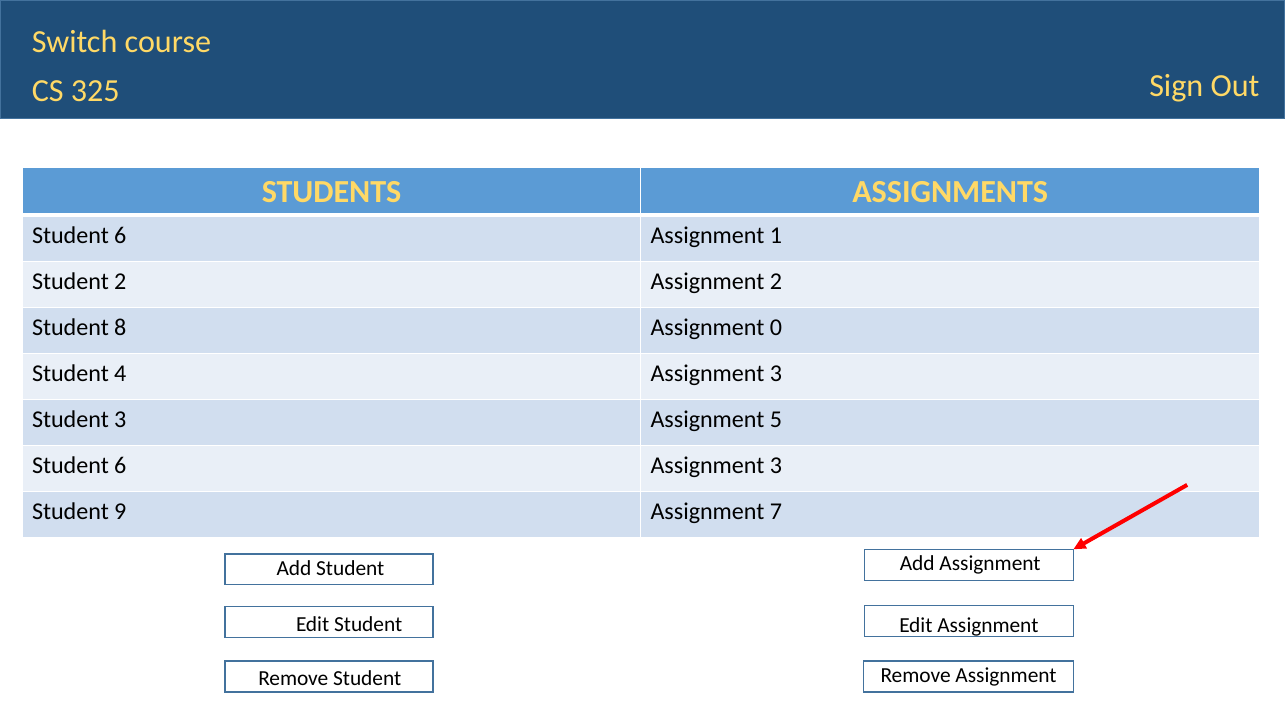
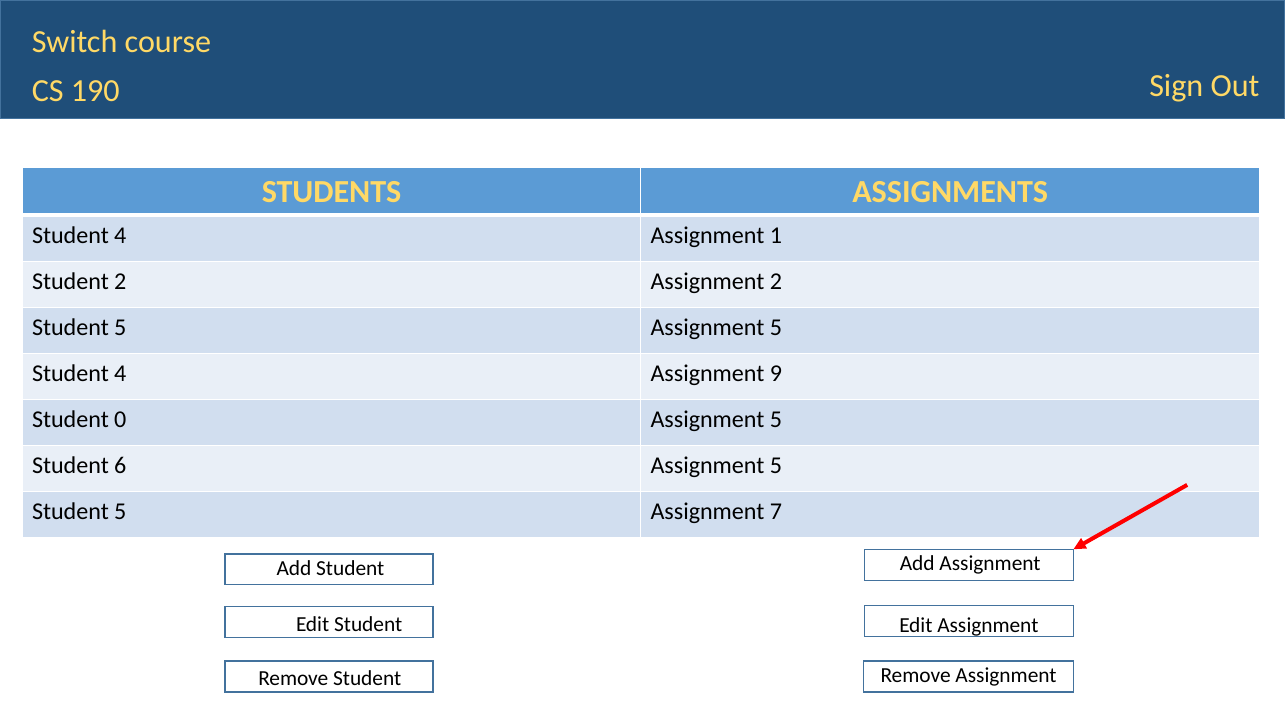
325: 325 -> 190 (95, 91)
6: 6 -> 4 (120, 235)
8: 8 -> 5 (120, 327)
0: 0 -> 5 (776, 327)
4 Assignment 3: 3 -> 9 (776, 373)
Student 3: 3 -> 0 (120, 419)
6 Assignment 3: 3 -> 5 (776, 465)
9: 9 -> 5 (120, 512)
